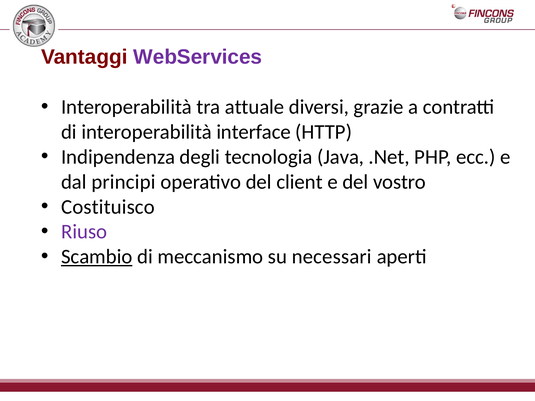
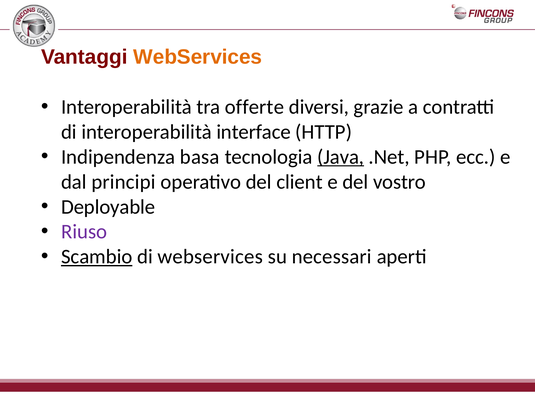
WebServices colour: purple -> orange (198, 57)
attuale: attuale -> offerte (254, 107)
degli: degli -> basa (200, 157)
Java underline: none -> present (341, 157)
Costituisco: Costituisco -> Deployable (108, 207)
di meccanismo: meccanismo -> webservices (210, 257)
